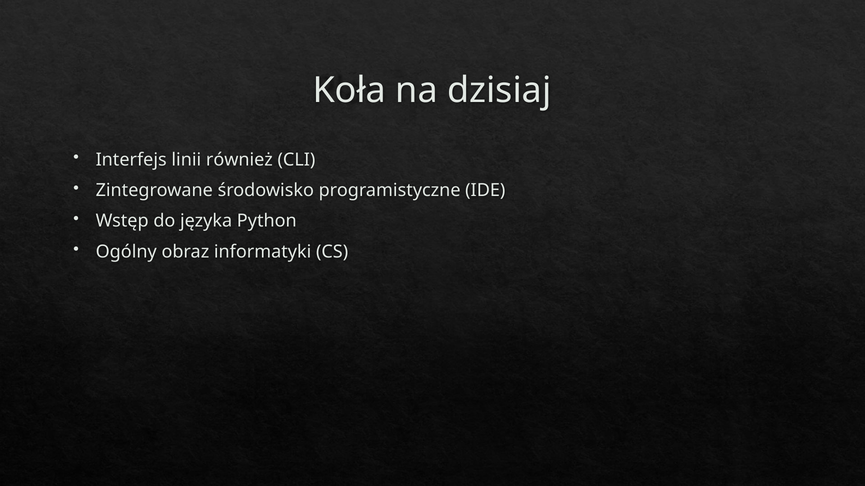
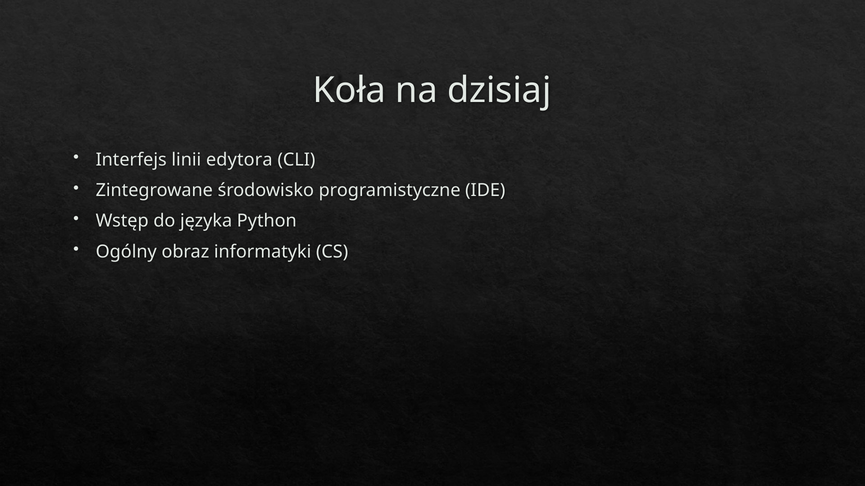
również: również -> edytora (239, 160)
